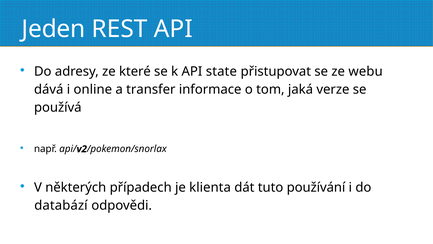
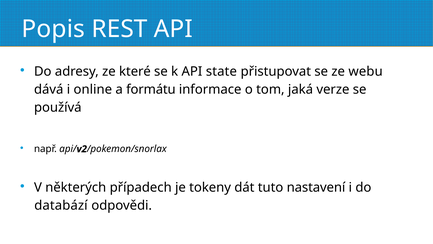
Jeden: Jeden -> Popis (53, 29)
transfer: transfer -> formátu (151, 89)
klienta: klienta -> tokeny (210, 187)
používání: používání -> nastavení (316, 187)
